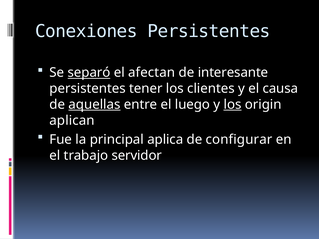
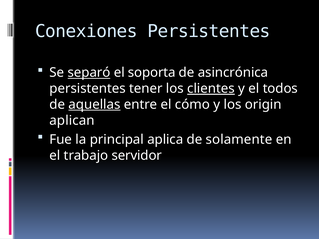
afectan: afectan -> soporta (152, 73)
interesante: interesante -> asincrónica (233, 73)
clientes underline: none -> present (211, 89)
causa: causa -> todos (280, 89)
luego: luego -> cómo (192, 105)
los underline: present -> none (232, 105)
configurar: configurar -> solamente (239, 140)
